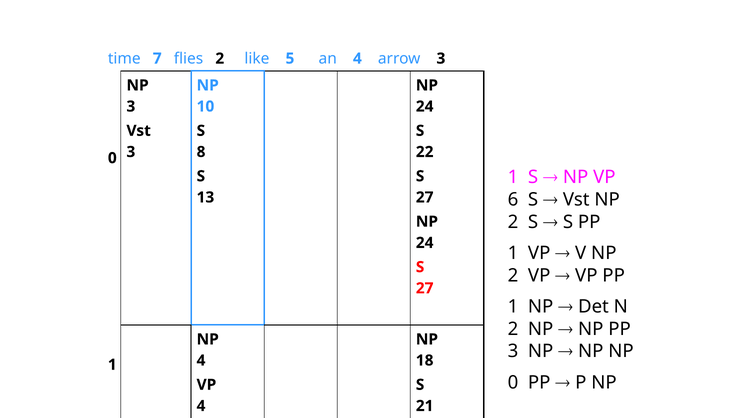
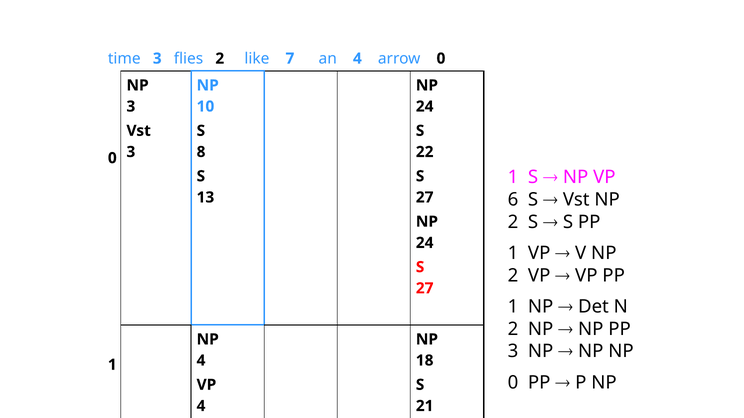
time 7: 7 -> 3 (157, 59)
like 5: 5 -> 7 (290, 59)
arrow 3: 3 -> 0 (441, 59)
